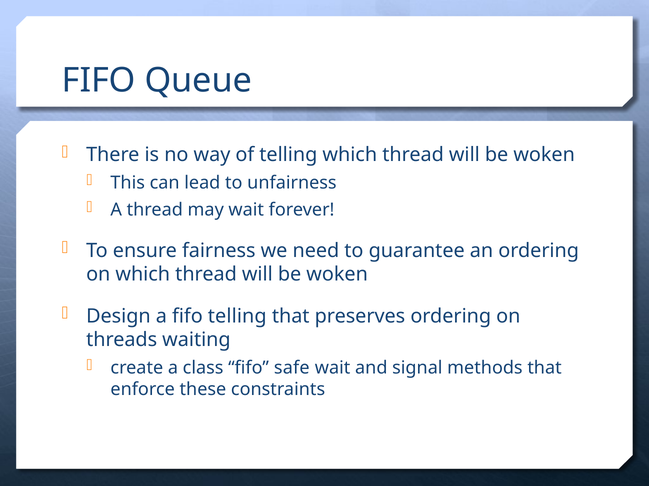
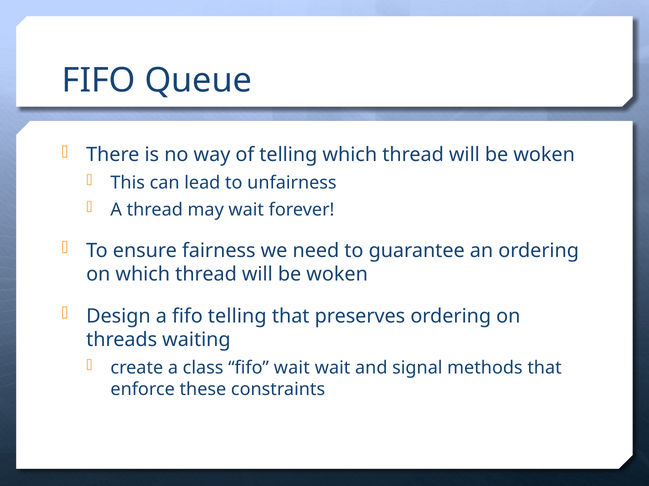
fifo safe: safe -> wait (292, 368)
